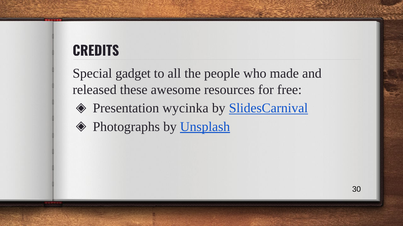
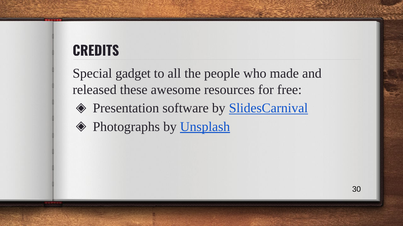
wycinka: wycinka -> software (186, 108)
